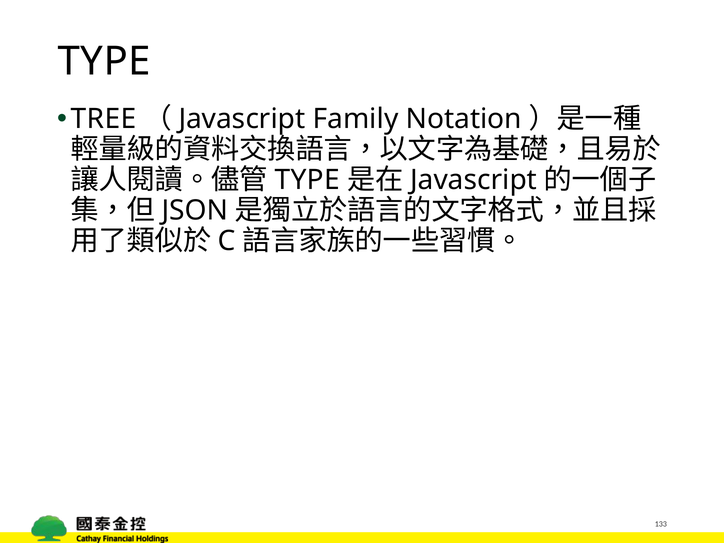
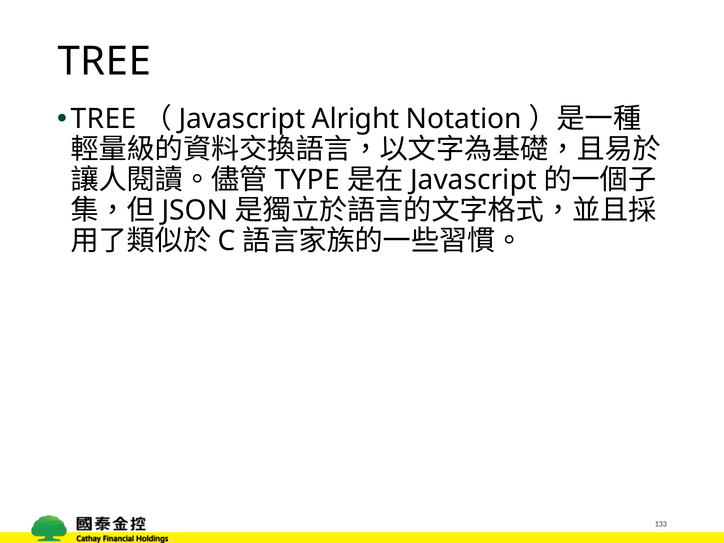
TYPE: TYPE -> TREE (104, 62)
Family: Family -> Alright (356, 119)
